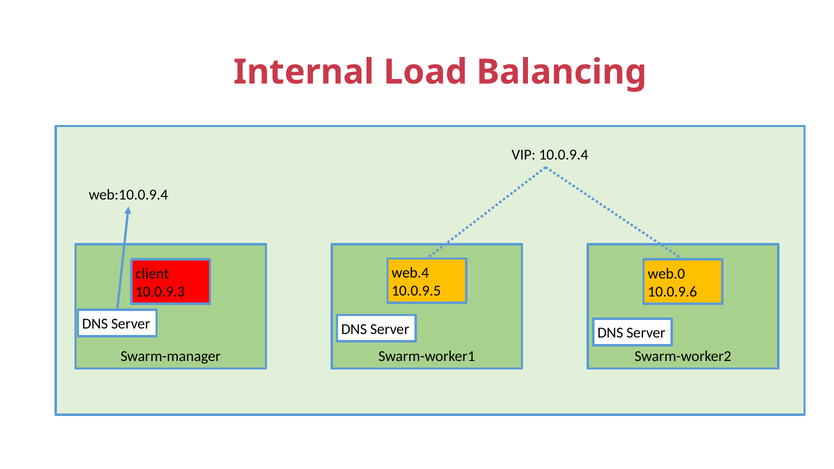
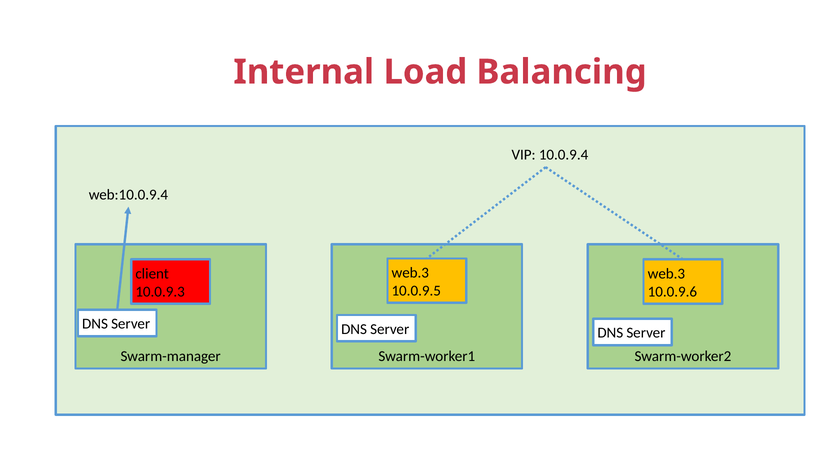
web.4: web.4 -> web.3 (410, 273)
web.0: web.0 -> web.3 (666, 274)
